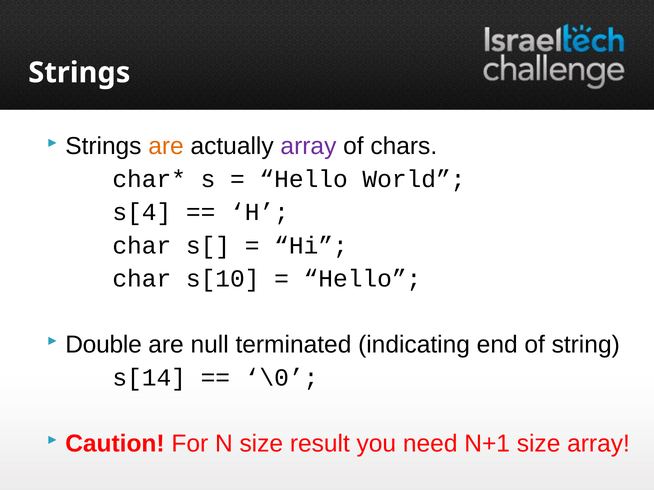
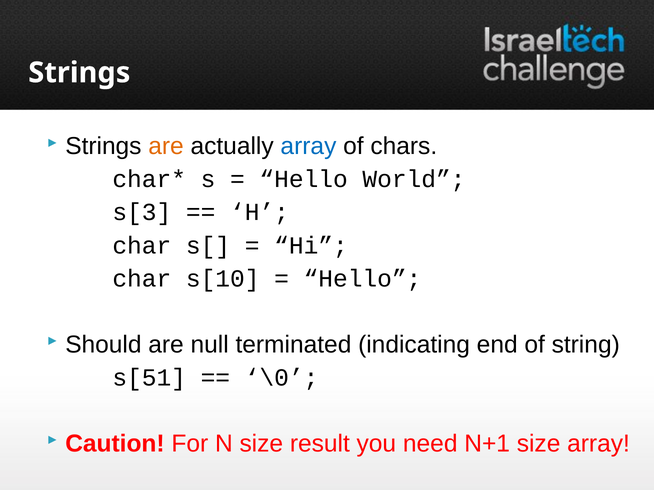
array colour: purple -> blue (308, 146)
s[4: s[4 -> s[3 (142, 213)
Double: Double -> Should (103, 345)
s[14: s[14 -> s[51 (149, 378)
